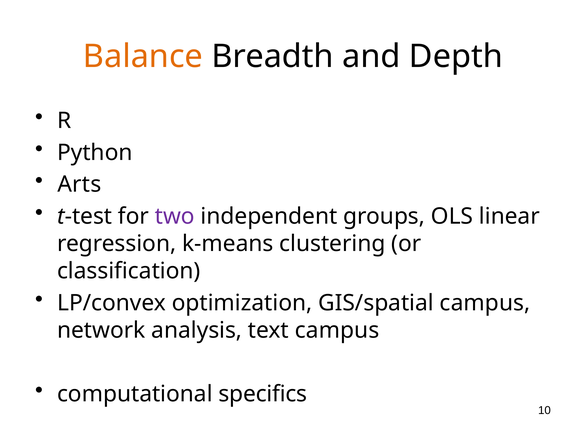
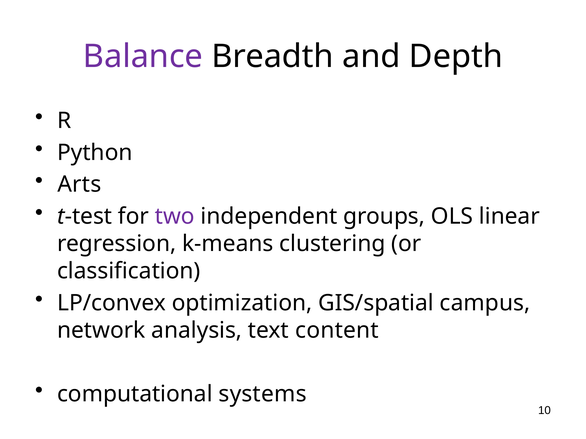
Balance colour: orange -> purple (143, 56)
text campus: campus -> content (337, 331)
specifics: specifics -> systems (263, 394)
